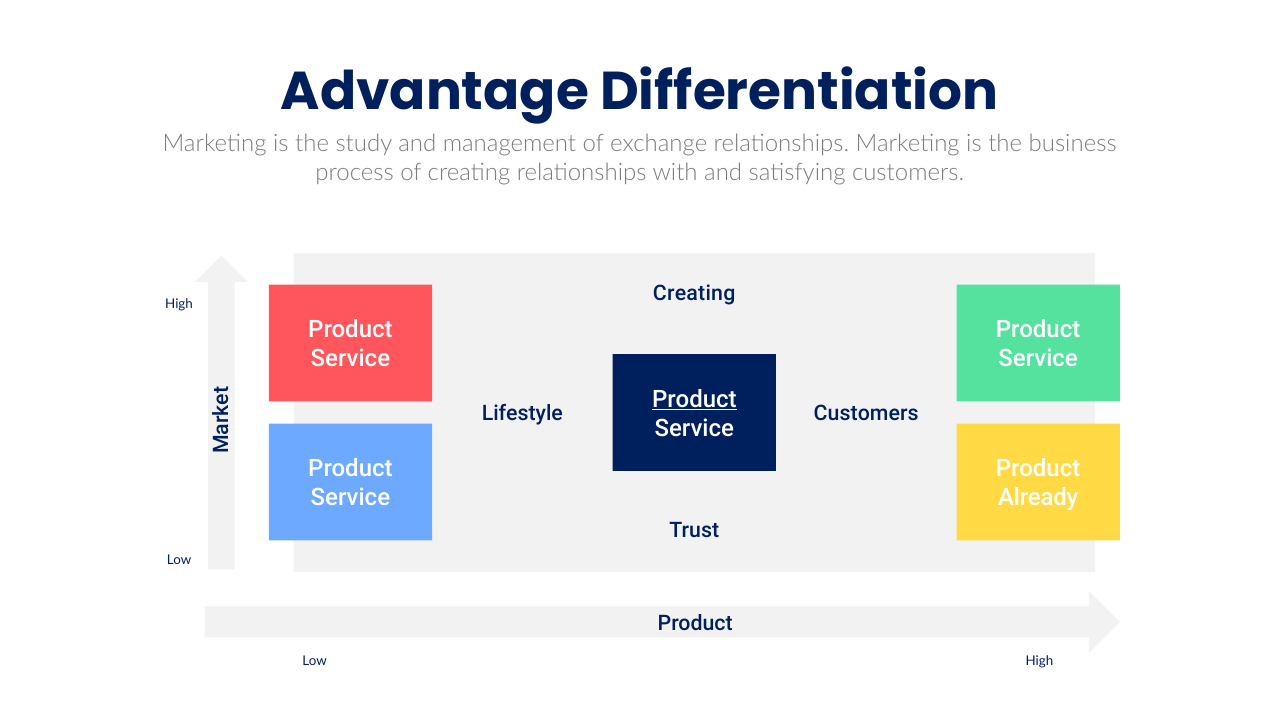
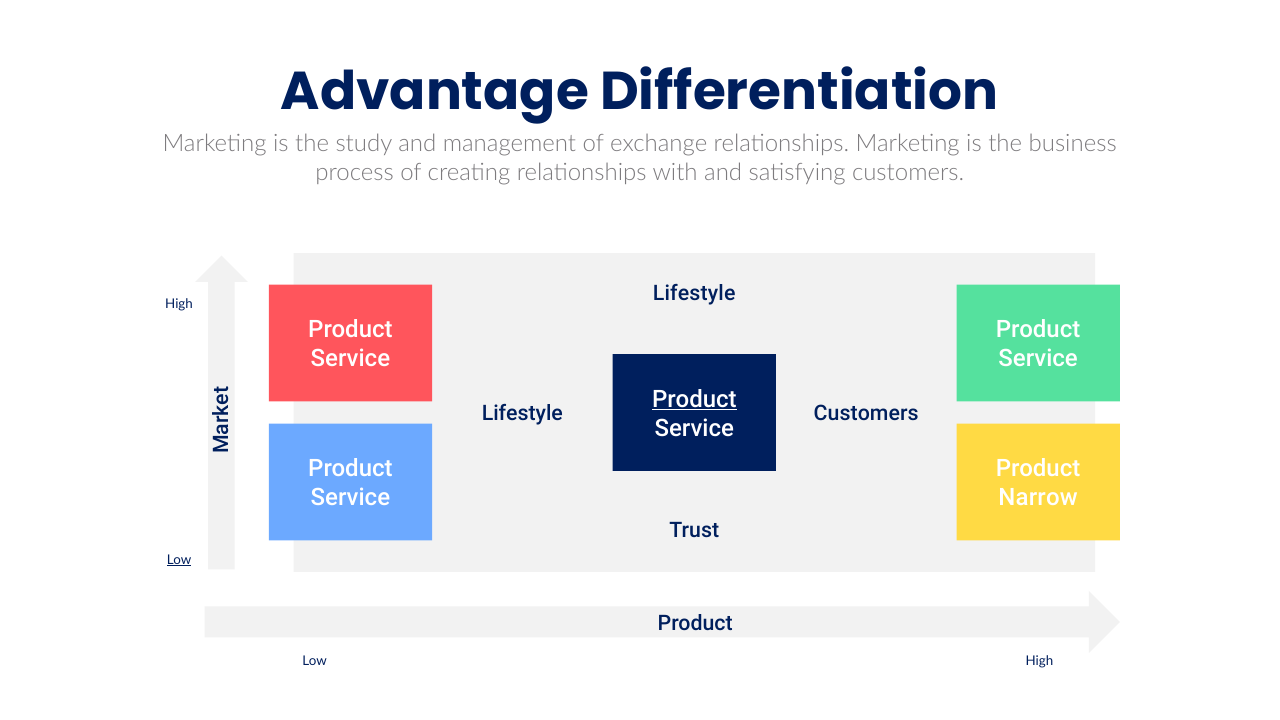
Creating: Creating -> Lifestyle (694, 293)
Already: Already -> Narrow (1038, 498)
Low underline: none -> present (179, 560)
